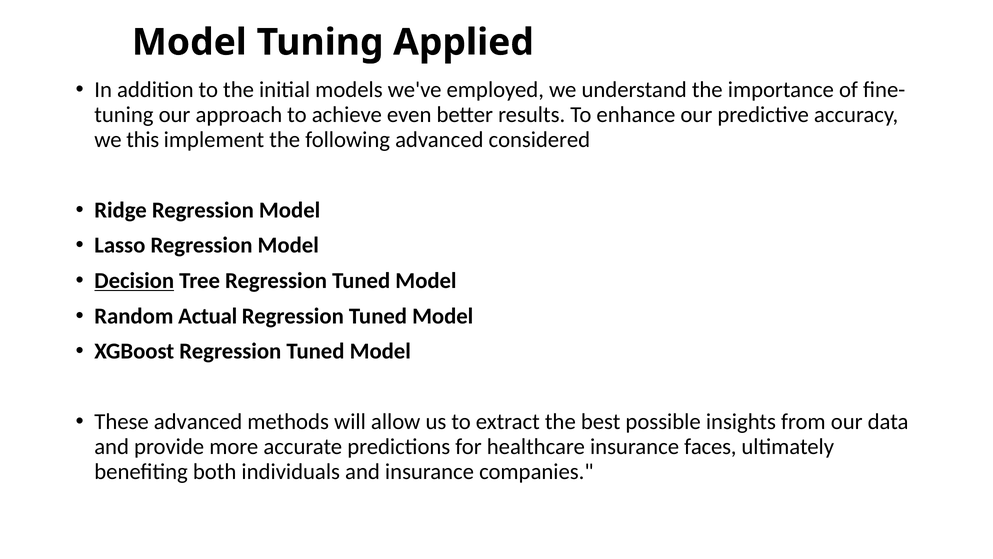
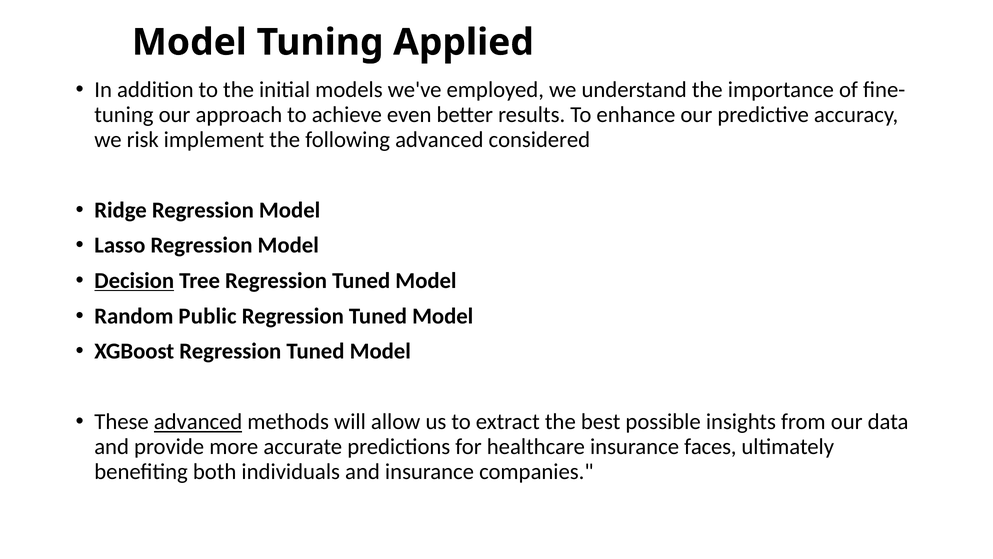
this: this -> risk (143, 139)
Actual: Actual -> Public (208, 316)
advanced underline: none -> present (198, 422)
